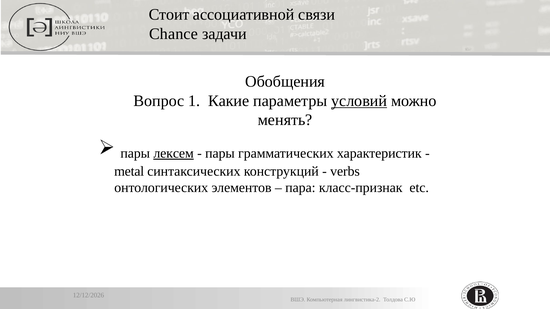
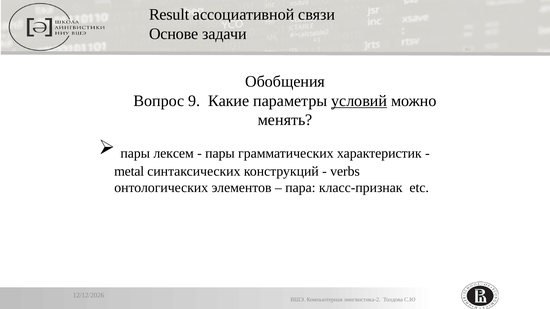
Стоит: Стоит -> Result (169, 15)
Chance: Chance -> Основе (174, 34)
1: 1 -> 9 (194, 101)
лексем underline: present -> none (174, 153)
